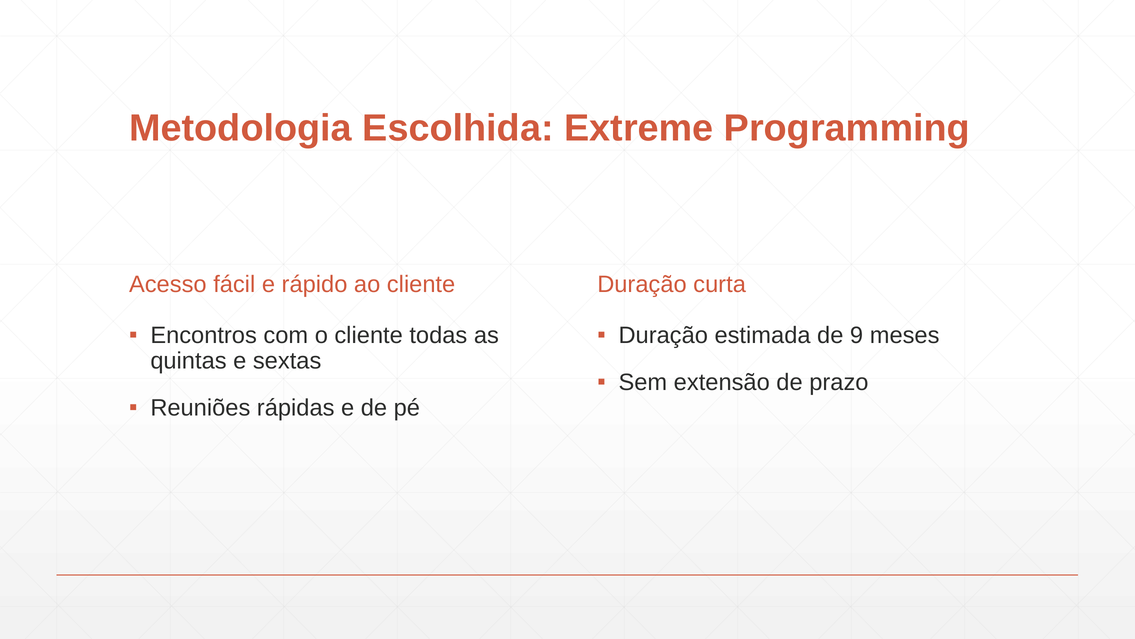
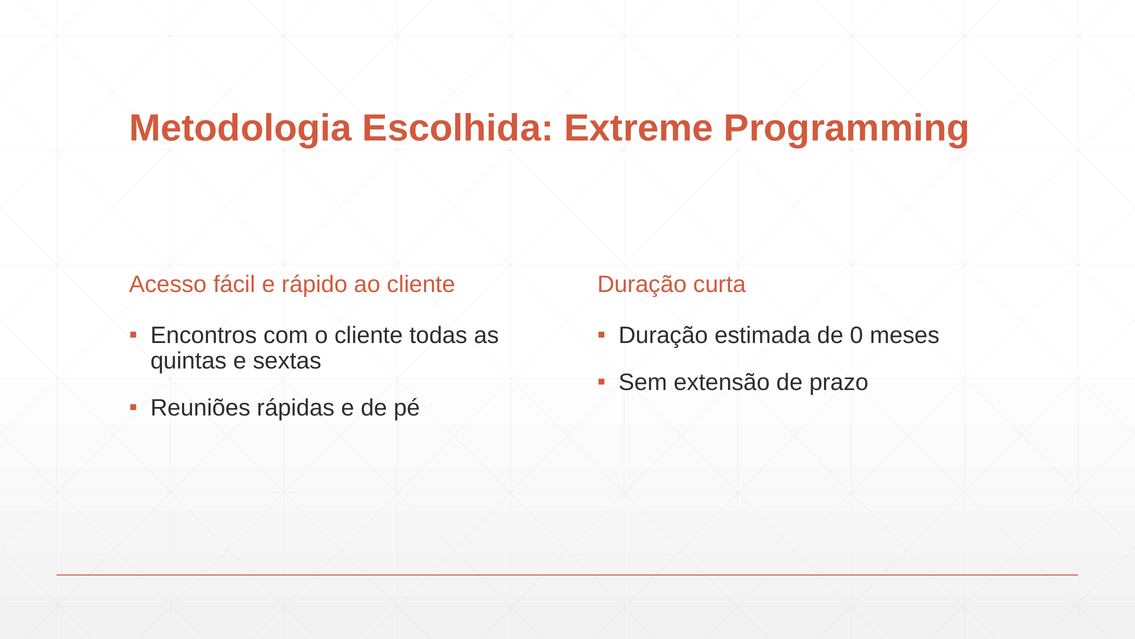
9: 9 -> 0 (857, 335)
